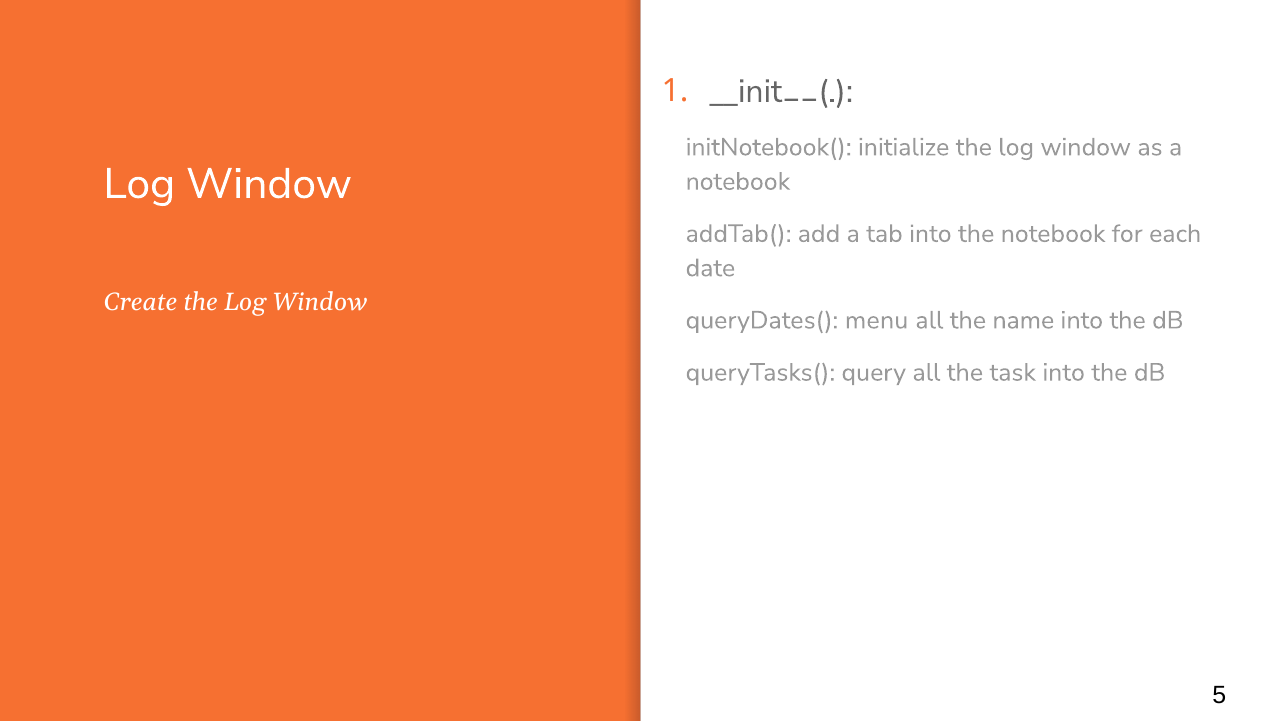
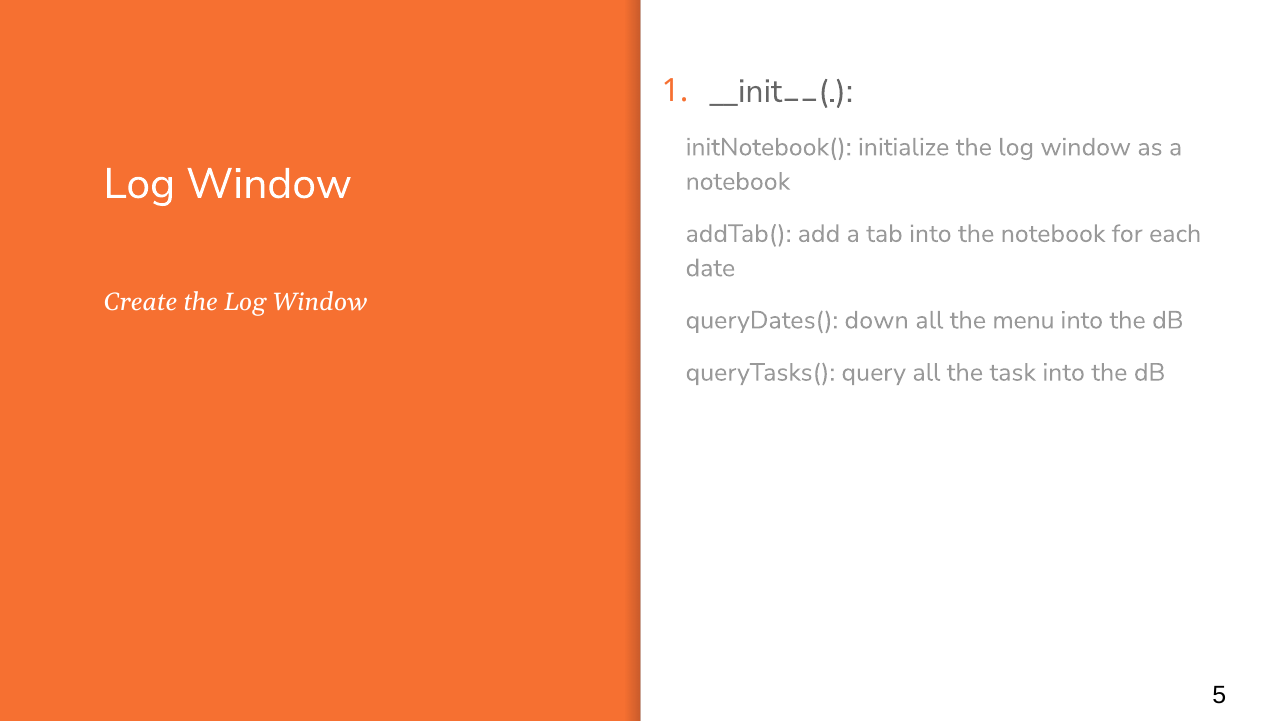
menu: menu -> down (877, 320)
name: name -> menu (1023, 320)
